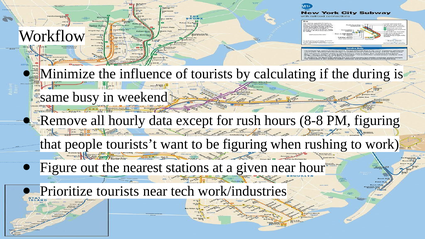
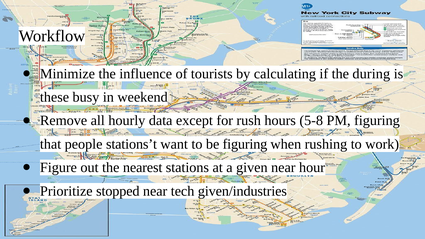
same: same -> these (55, 97)
8-8: 8-8 -> 5-8 (311, 121)
tourists’t: tourists’t -> stations’t (131, 144)
Prioritize tourists: tourists -> stopped (118, 191)
work/industries: work/industries -> given/industries (242, 191)
